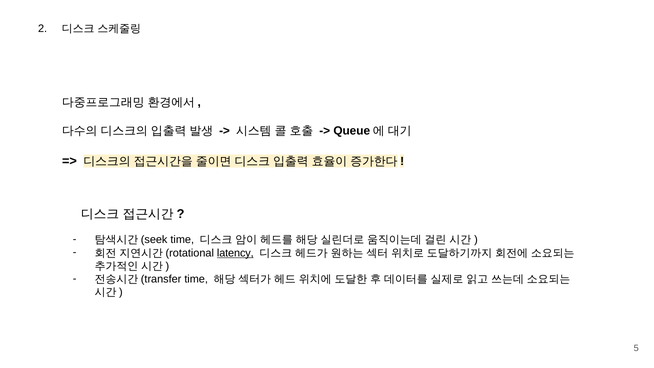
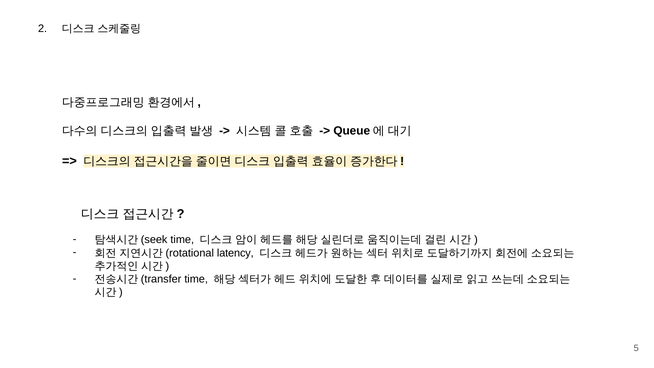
latency underline: present -> none (235, 253)
